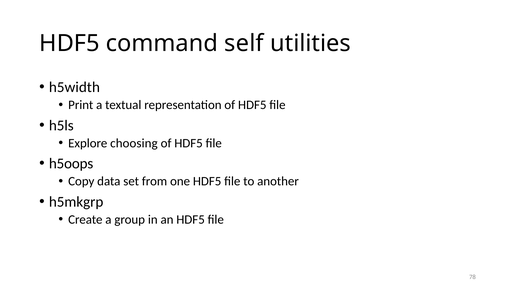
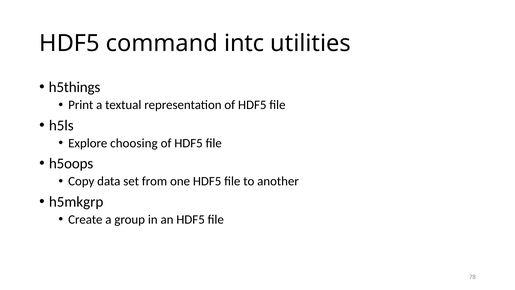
self: self -> intc (244, 43)
h5width: h5width -> h5things (75, 87)
